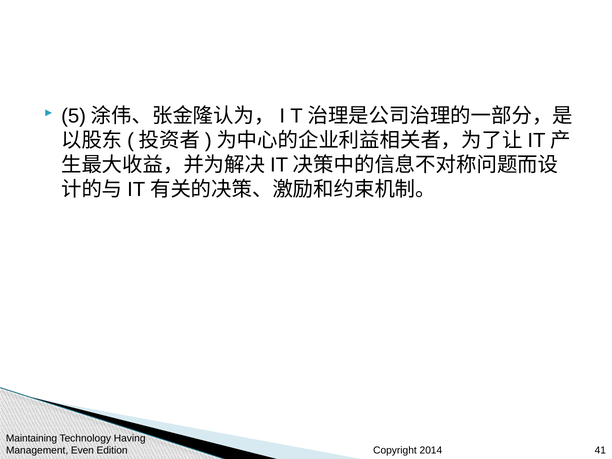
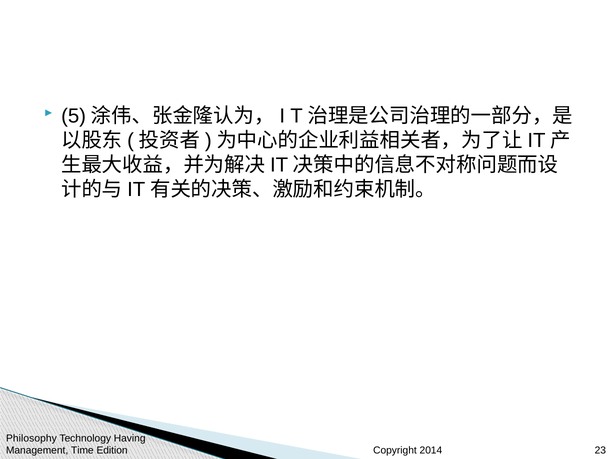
Maintaining: Maintaining -> Philosophy (31, 438)
Even: Even -> Time (82, 451)
41: 41 -> 23 (600, 451)
